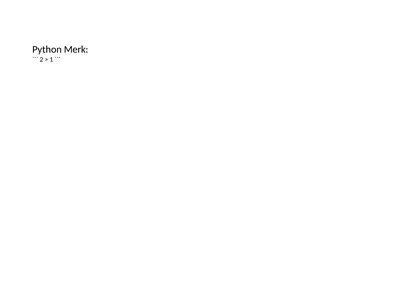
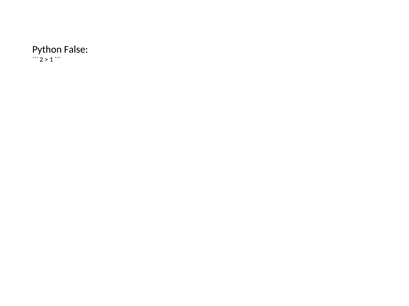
Merk: Merk -> False (76, 50)
